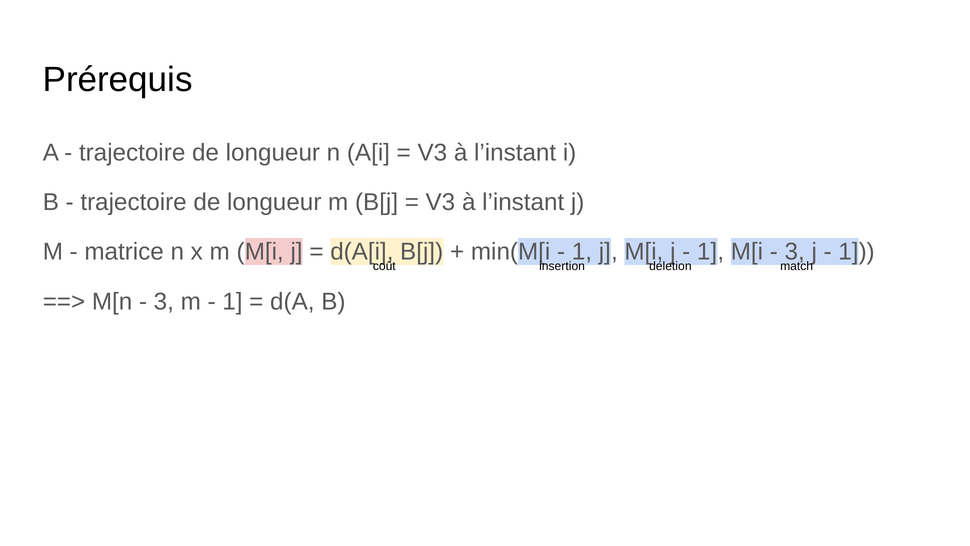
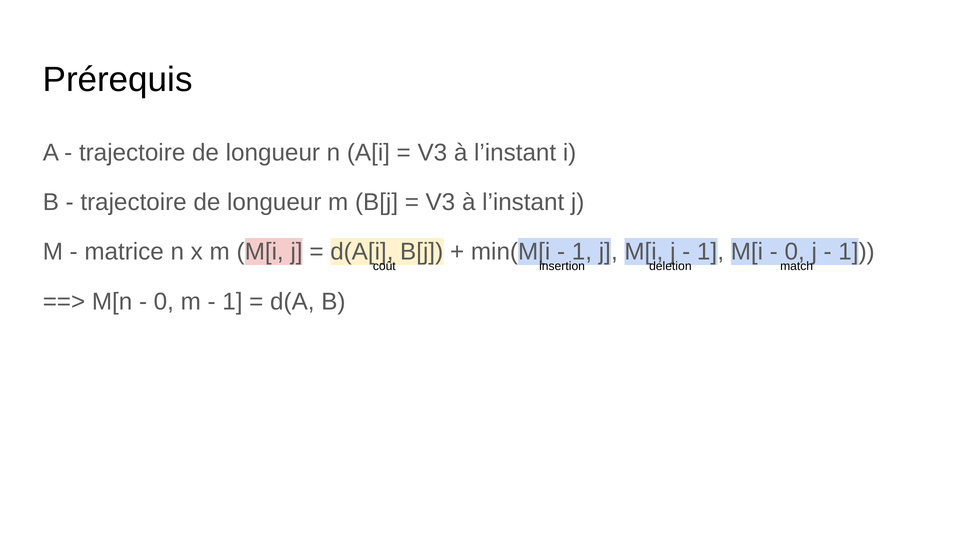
3: 3 -> 0 (795, 252)
3: 3 -> 0 (164, 301)
